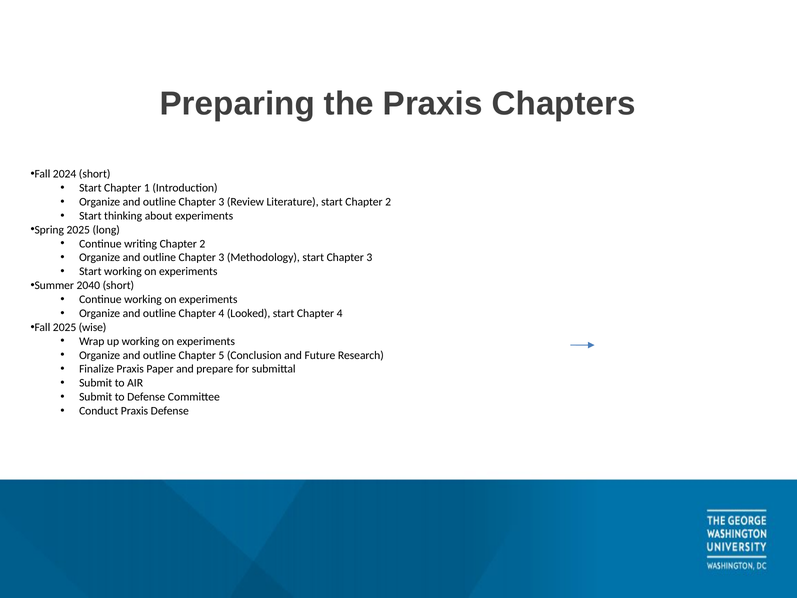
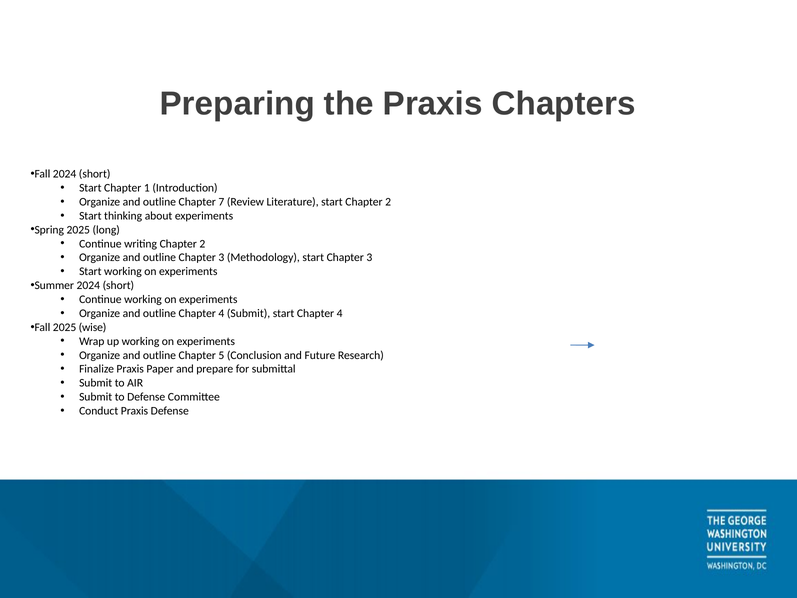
3: 3 -> 7 (221, 202)
Summer 2040: 2040 -> 2024 (88, 285)
4 Looked: Looked -> Submit (249, 313)
